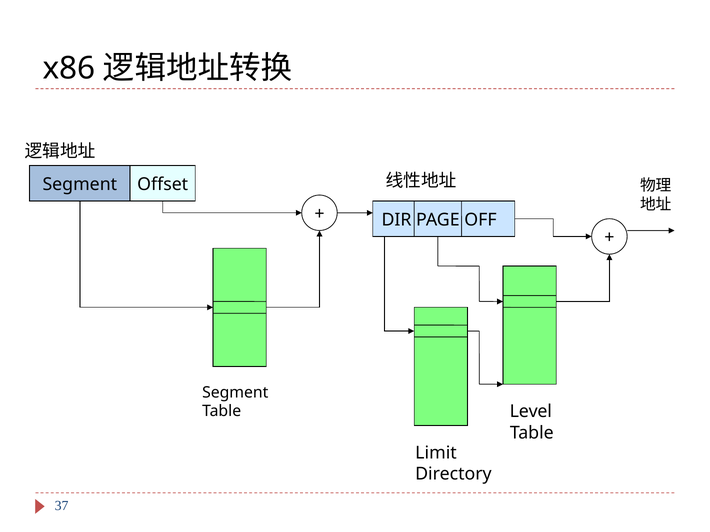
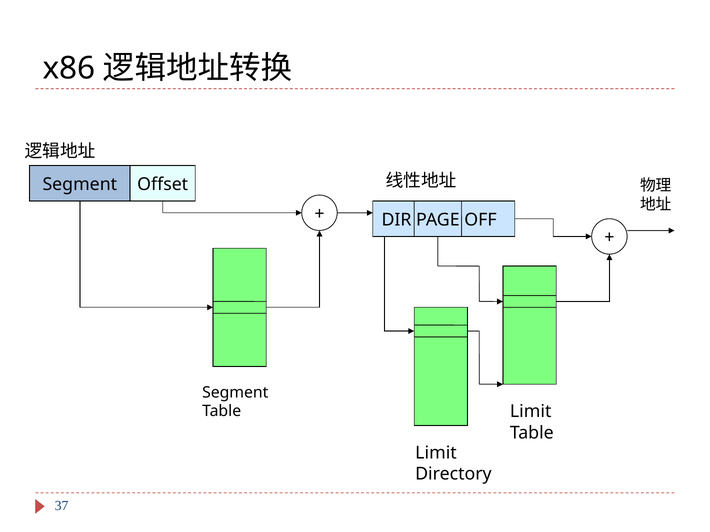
Level: Level -> Limit (531, 412)
